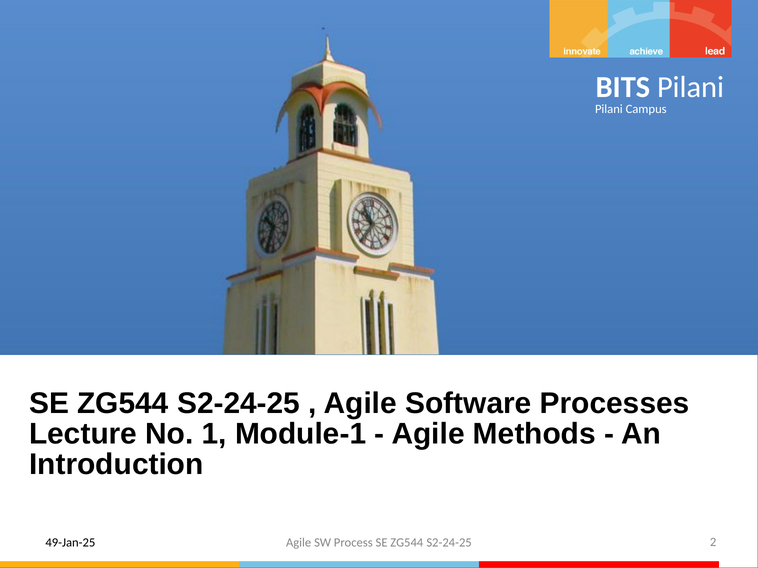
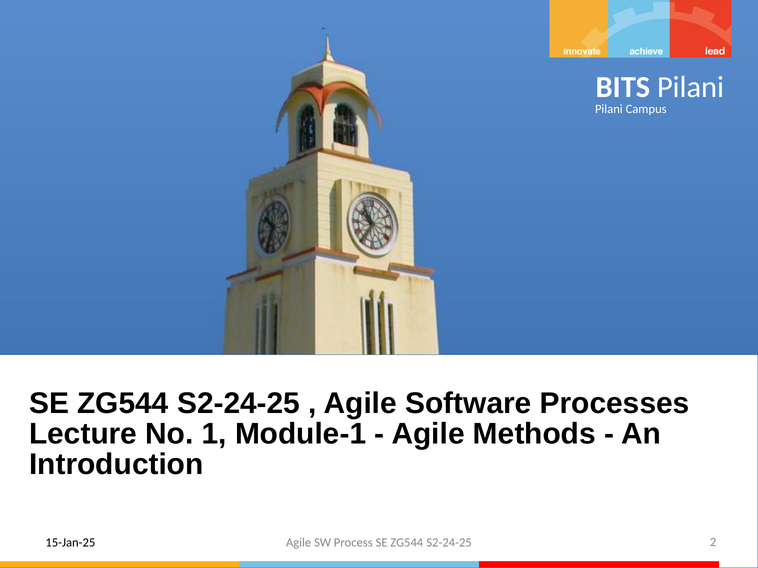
49-Jan-25: 49-Jan-25 -> 15-Jan-25 (70, 543)
